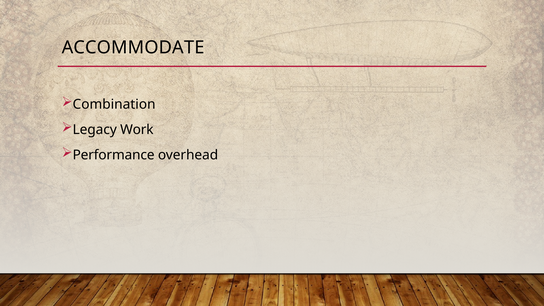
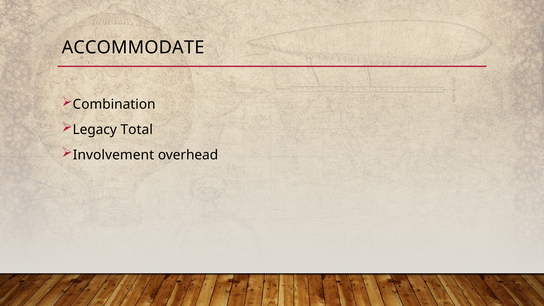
Work: Work -> Total (137, 130)
Performance: Performance -> Involvement (113, 155)
